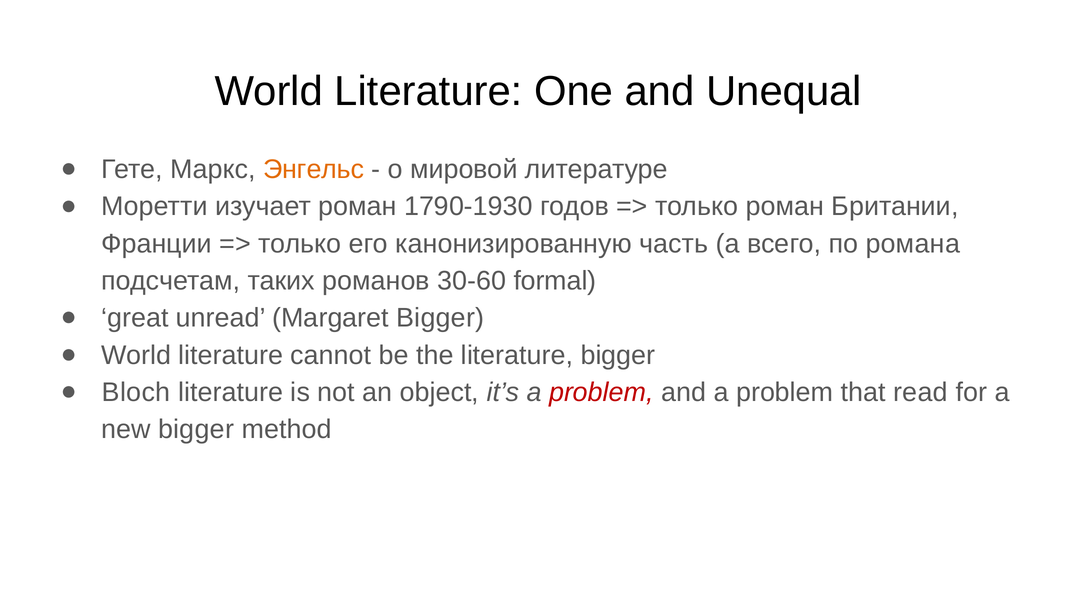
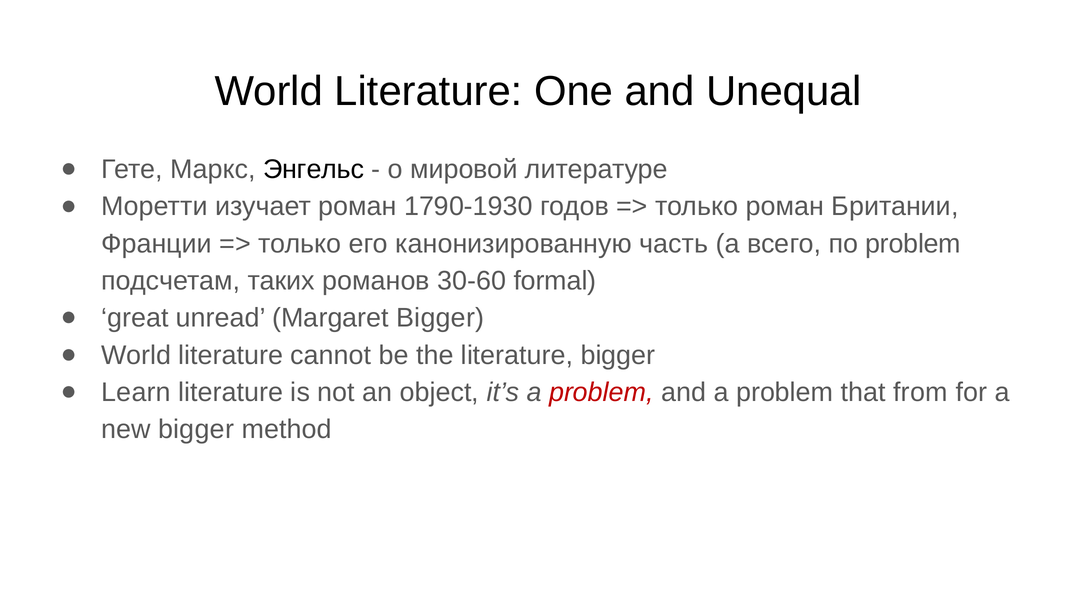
Энгельс colour: orange -> black (314, 169)
по романа: романа -> problem (913, 244)
Bloch: Bloch -> Learn (136, 392)
read: read -> from (921, 392)
